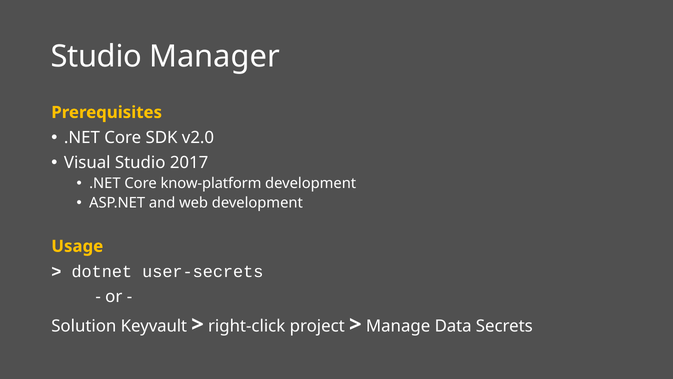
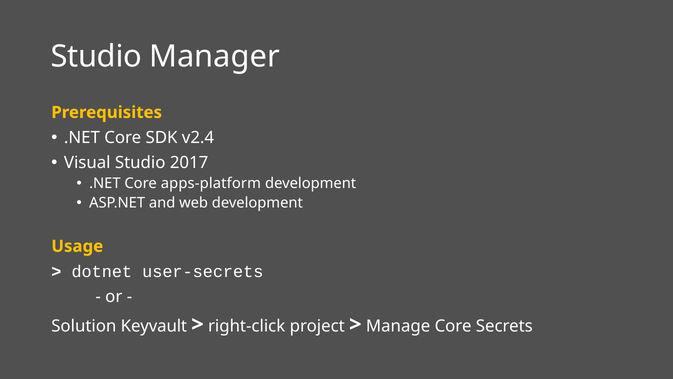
v2.0: v2.0 -> v2.4 (198, 137)
know-platform: know-platform -> apps-platform (211, 183)
Manage Data: Data -> Core (453, 326)
